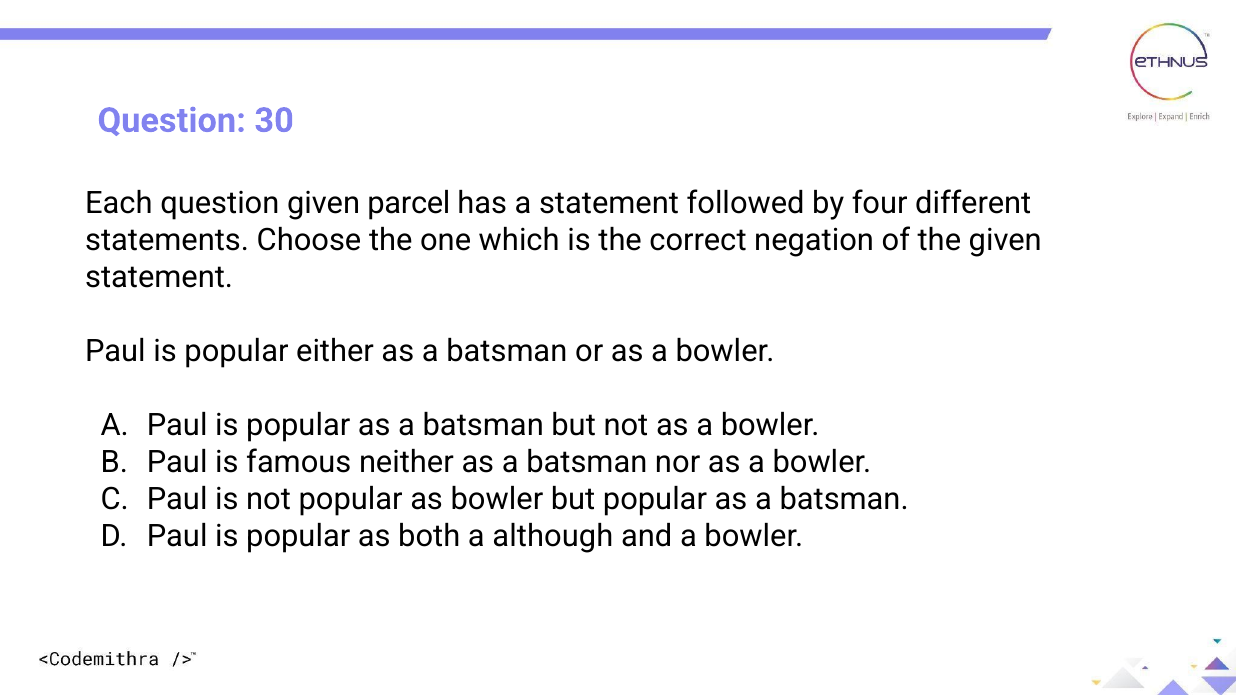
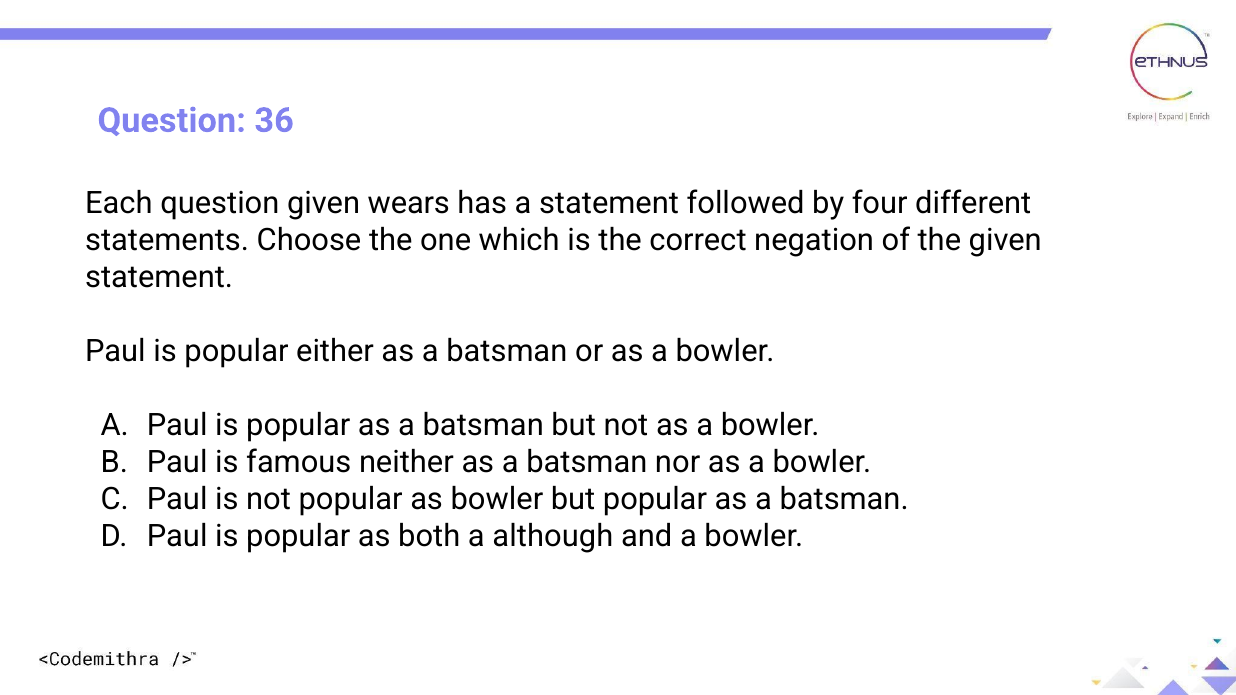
30: 30 -> 36 (274, 121)
parcel: parcel -> wears (409, 203)
